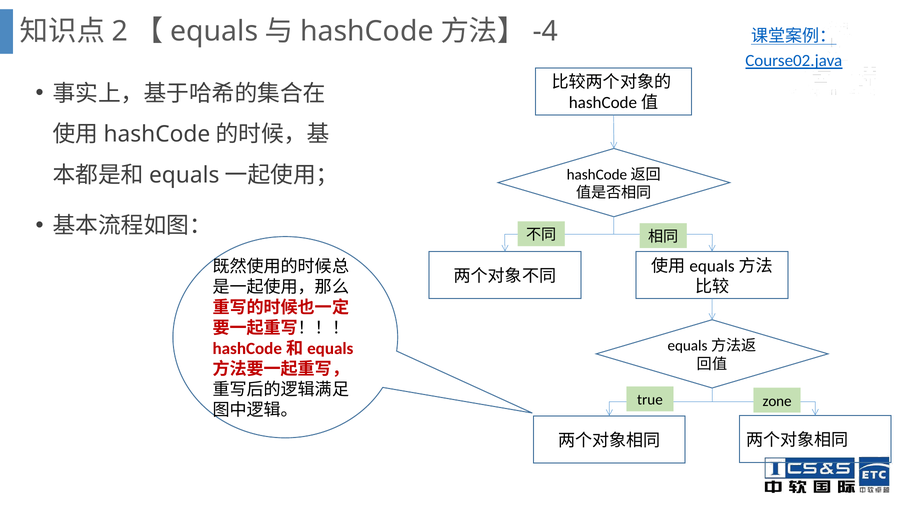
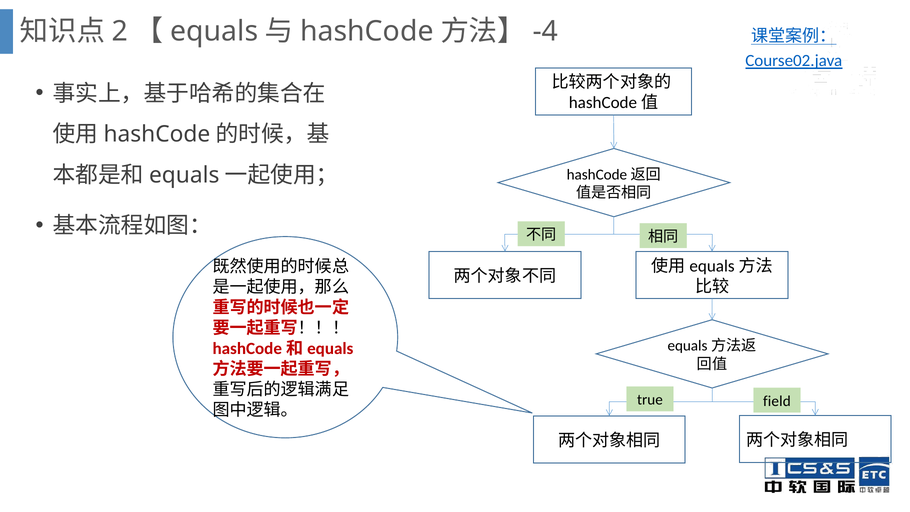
zone: zone -> field (777, 401)
